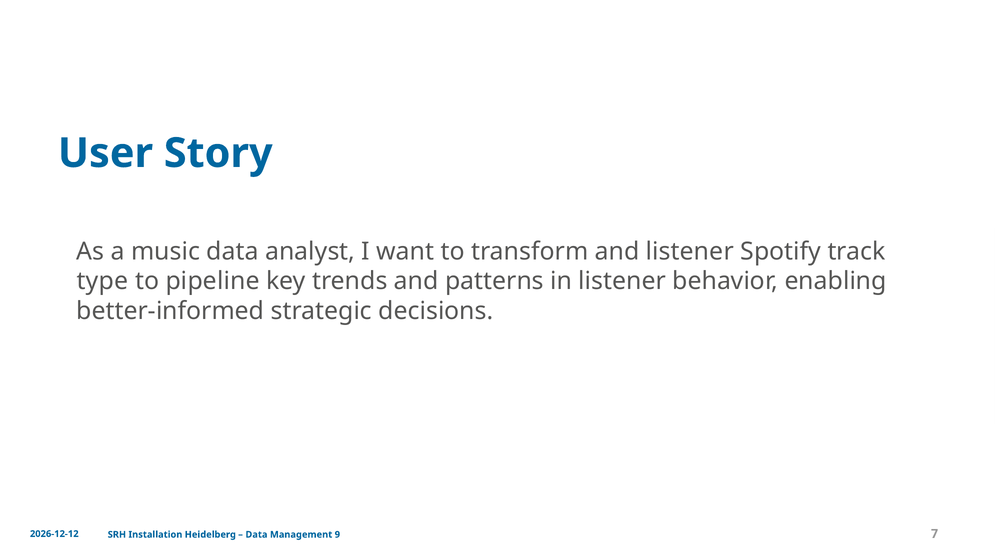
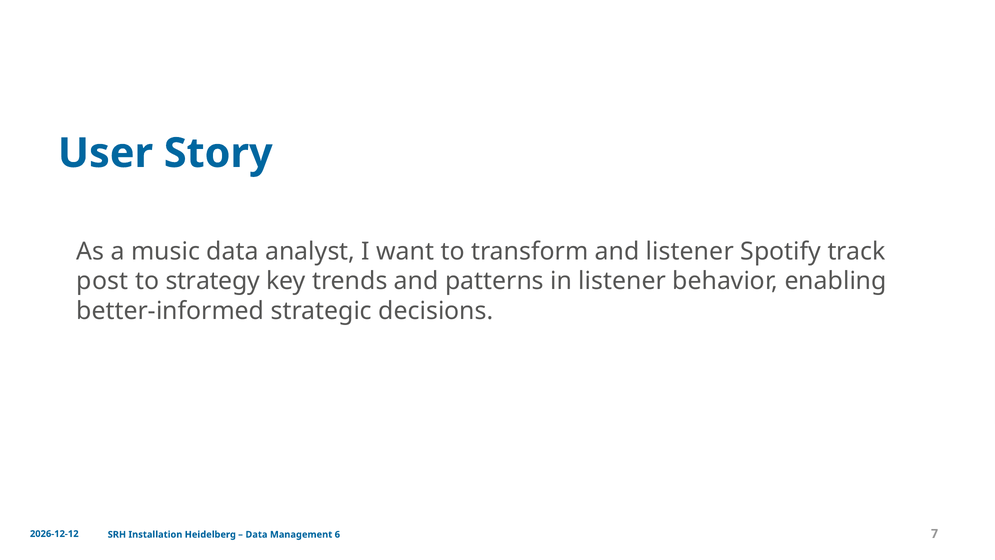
type: type -> post (102, 281)
pipeline: pipeline -> strategy (213, 281)
9: 9 -> 6 (337, 534)
